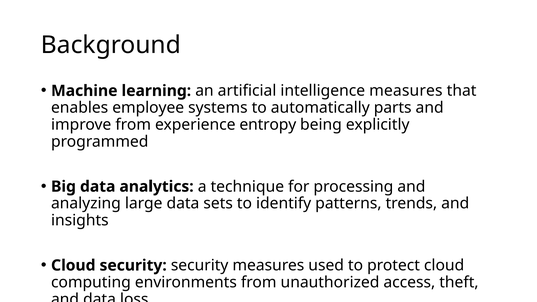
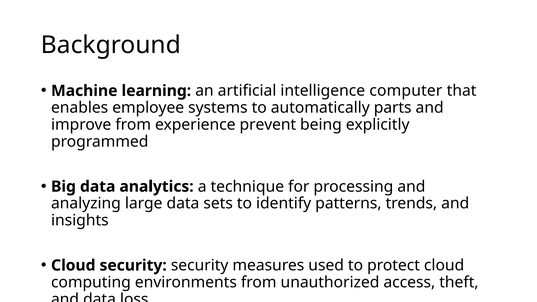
intelligence measures: measures -> computer (406, 91)
entropy: entropy -> prevent (268, 125)
